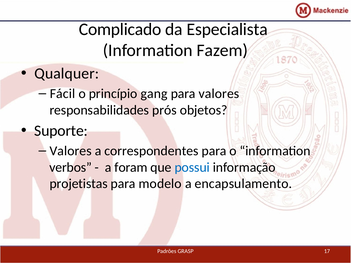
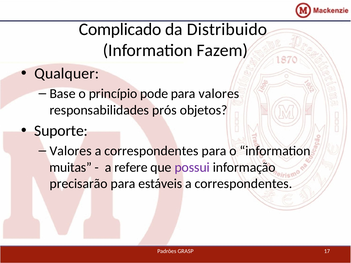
Especialista: Especialista -> Distribuido (227, 29)
Fácil: Fácil -> Base (63, 94)
gang: gang -> pode (154, 94)
verbos: verbos -> muitas (71, 167)
foram: foram -> refere (131, 167)
possui colour: blue -> purple (192, 167)
projetistas: projetistas -> precisarão (79, 184)
modelo: modelo -> estáveis (160, 184)
encapsulamento: encapsulamento -> correspondentes (243, 184)
